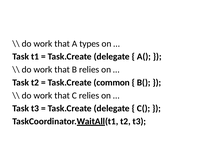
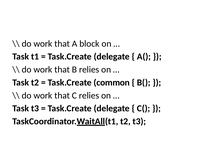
types: types -> block (89, 44)
